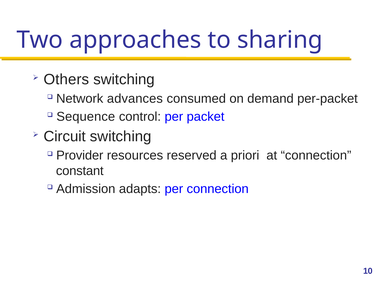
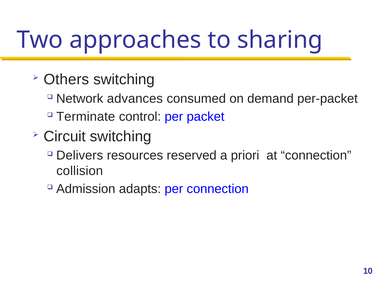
Sequence: Sequence -> Terminate (86, 116)
Provider: Provider -> Delivers (80, 155)
constant: constant -> collision (80, 171)
